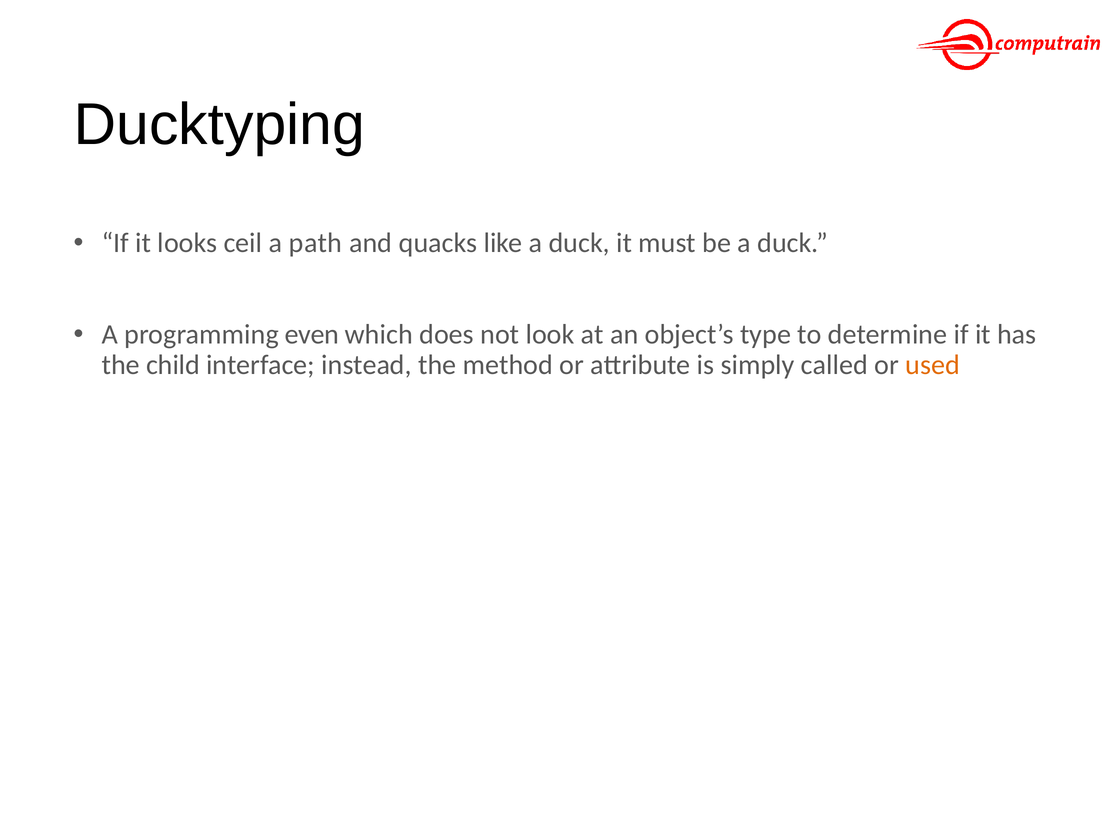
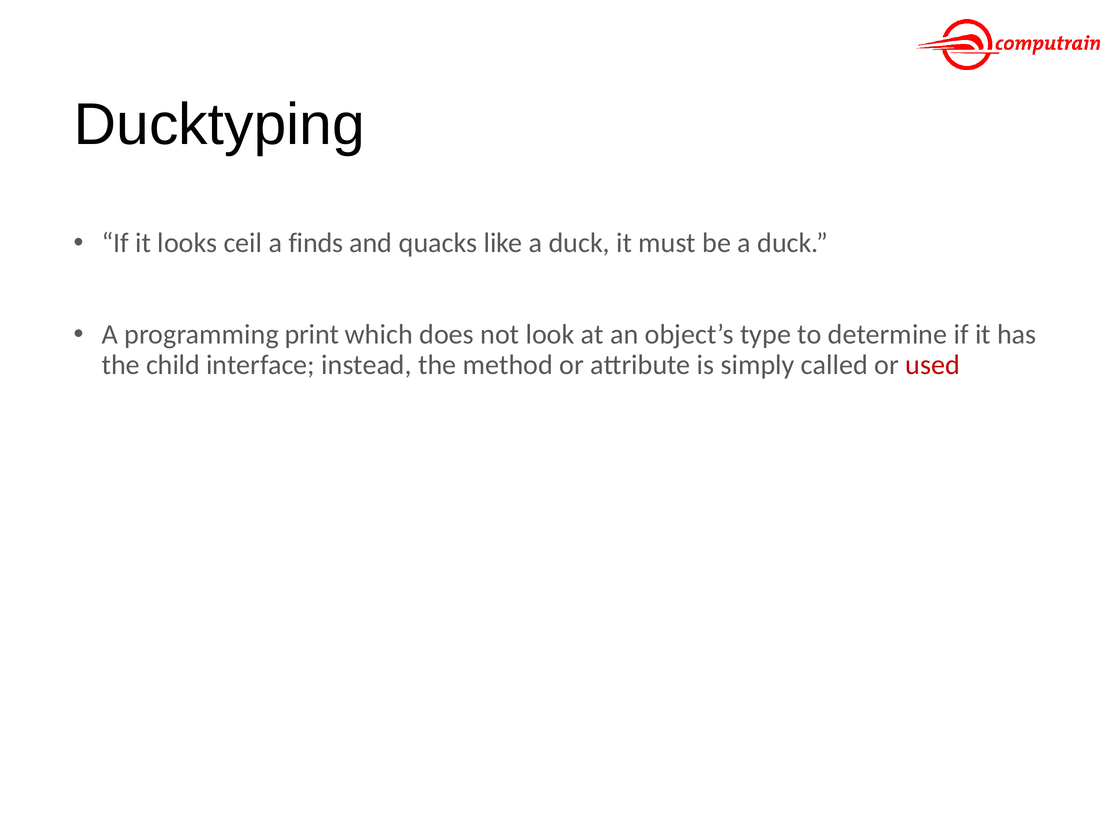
path: path -> finds (316, 243)
even: even -> print (312, 335)
used colour: orange -> red (933, 365)
